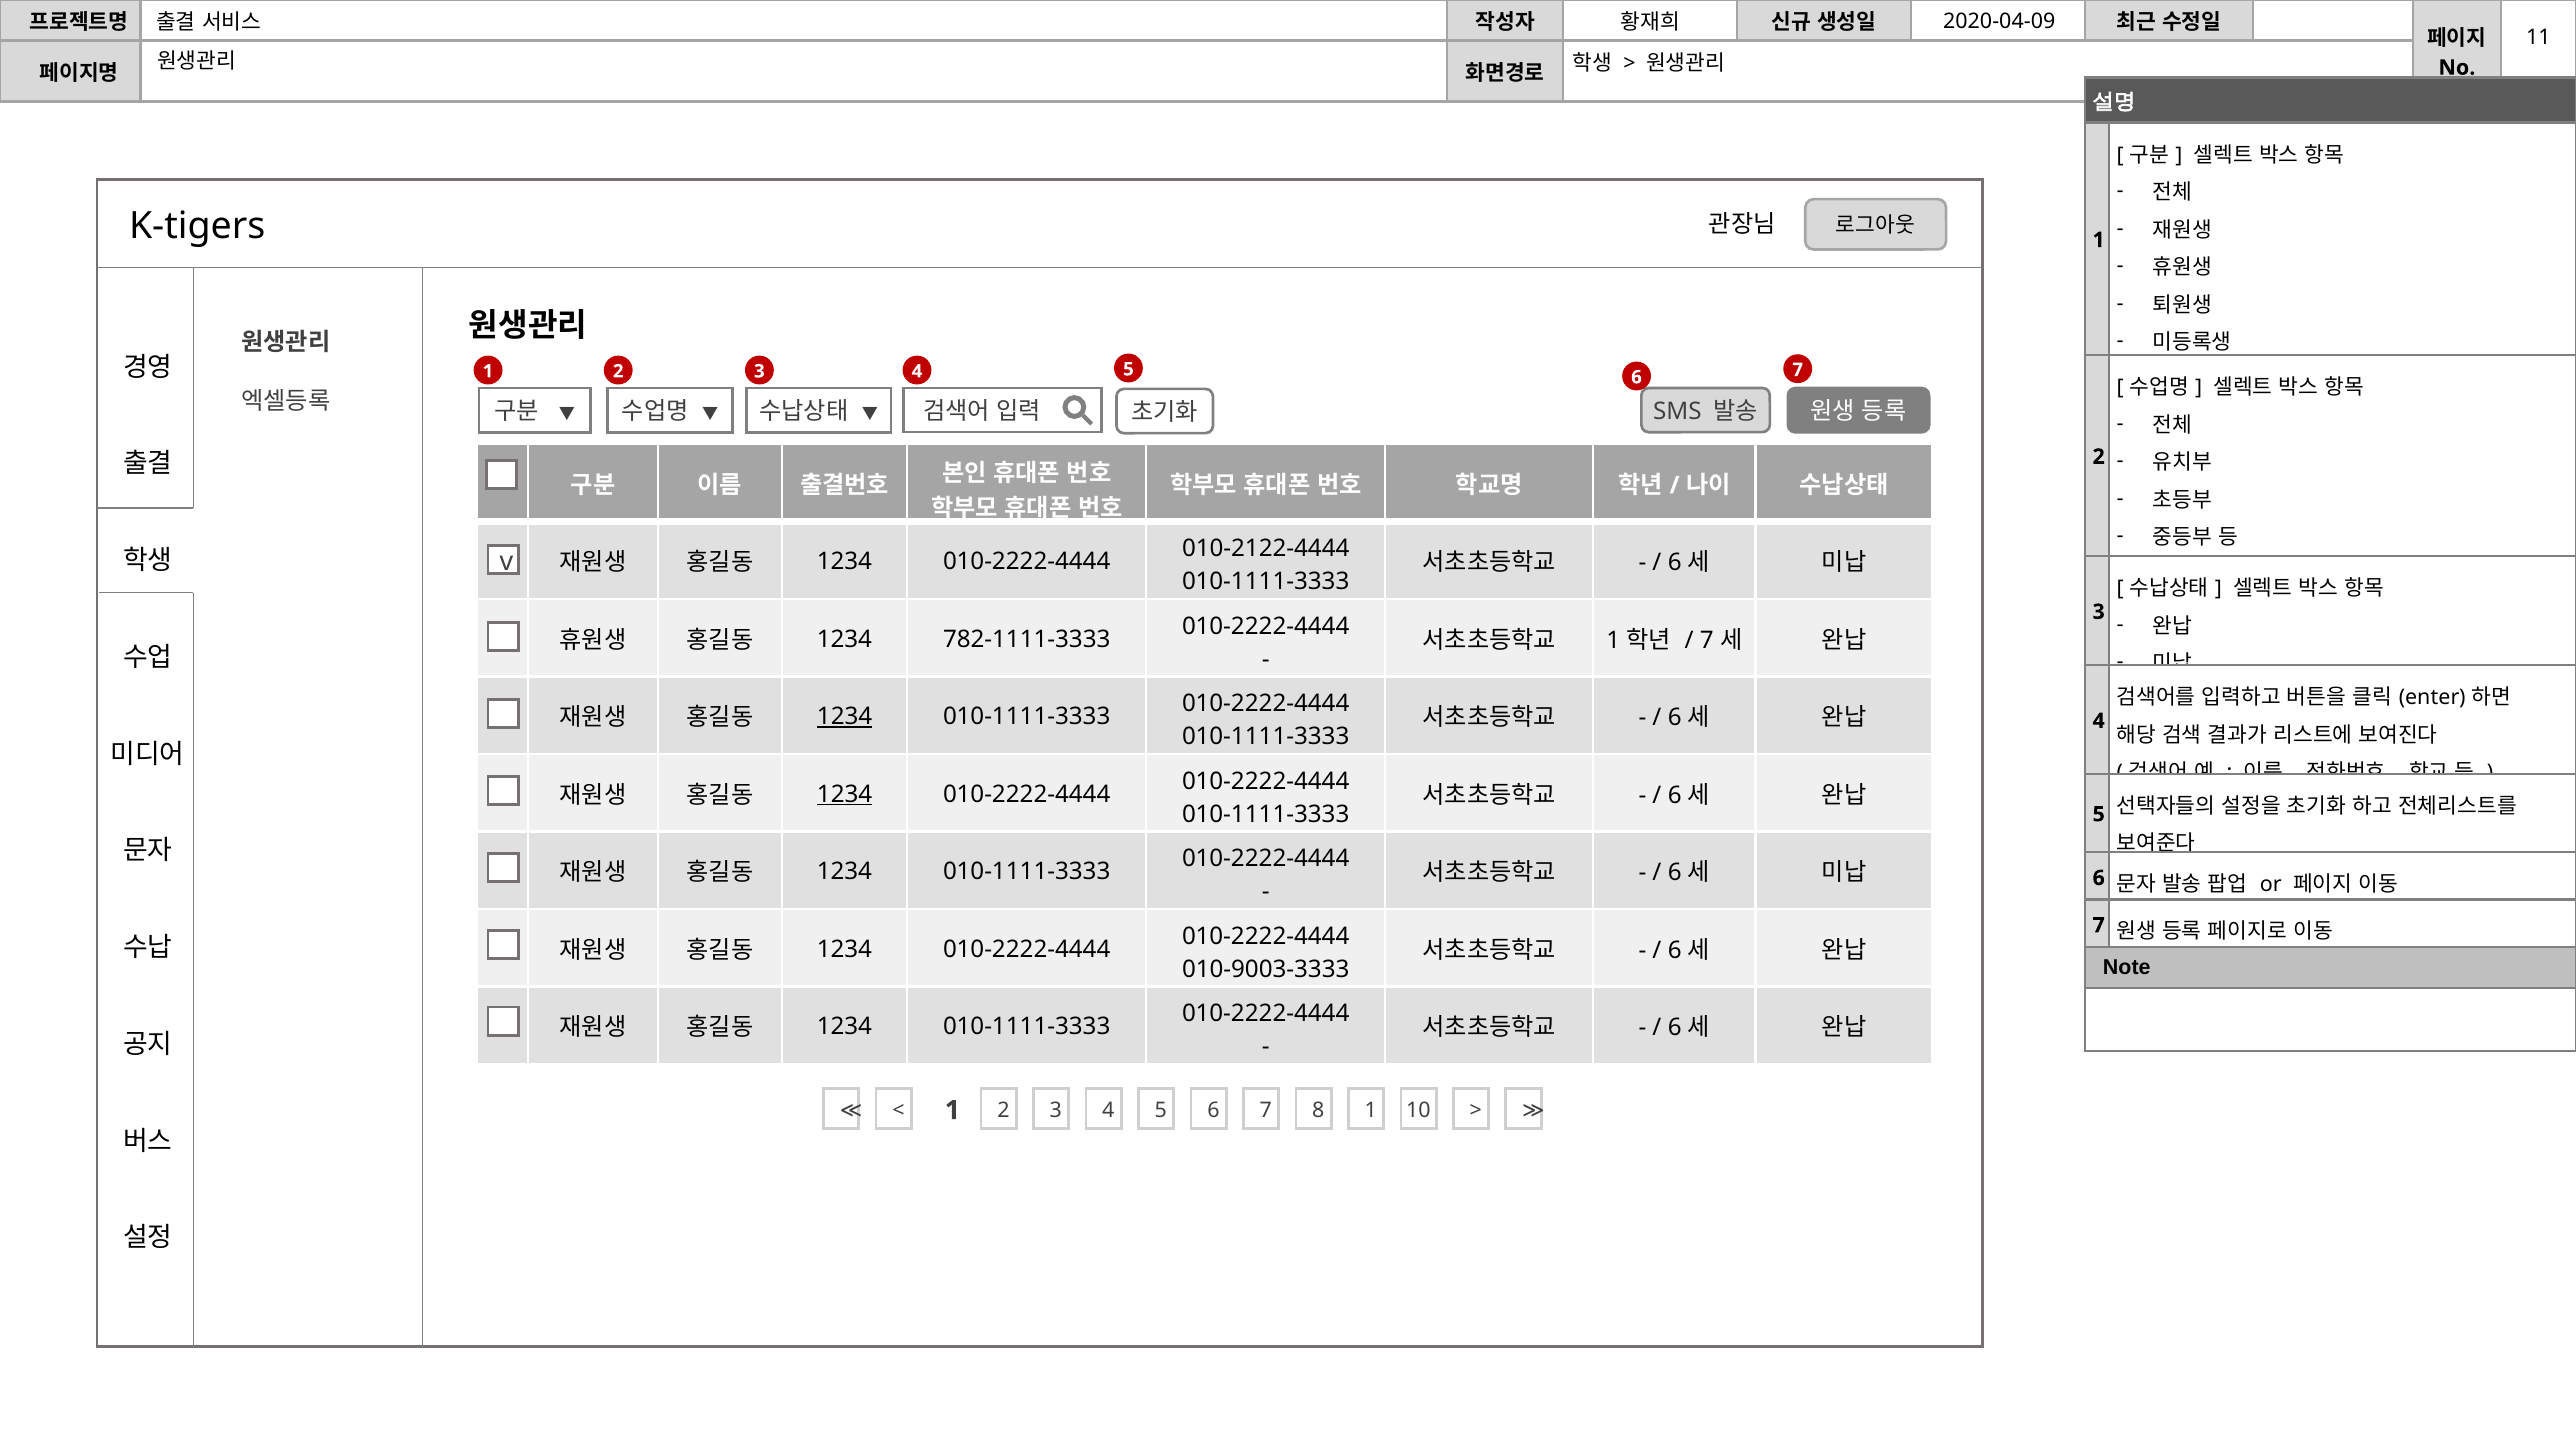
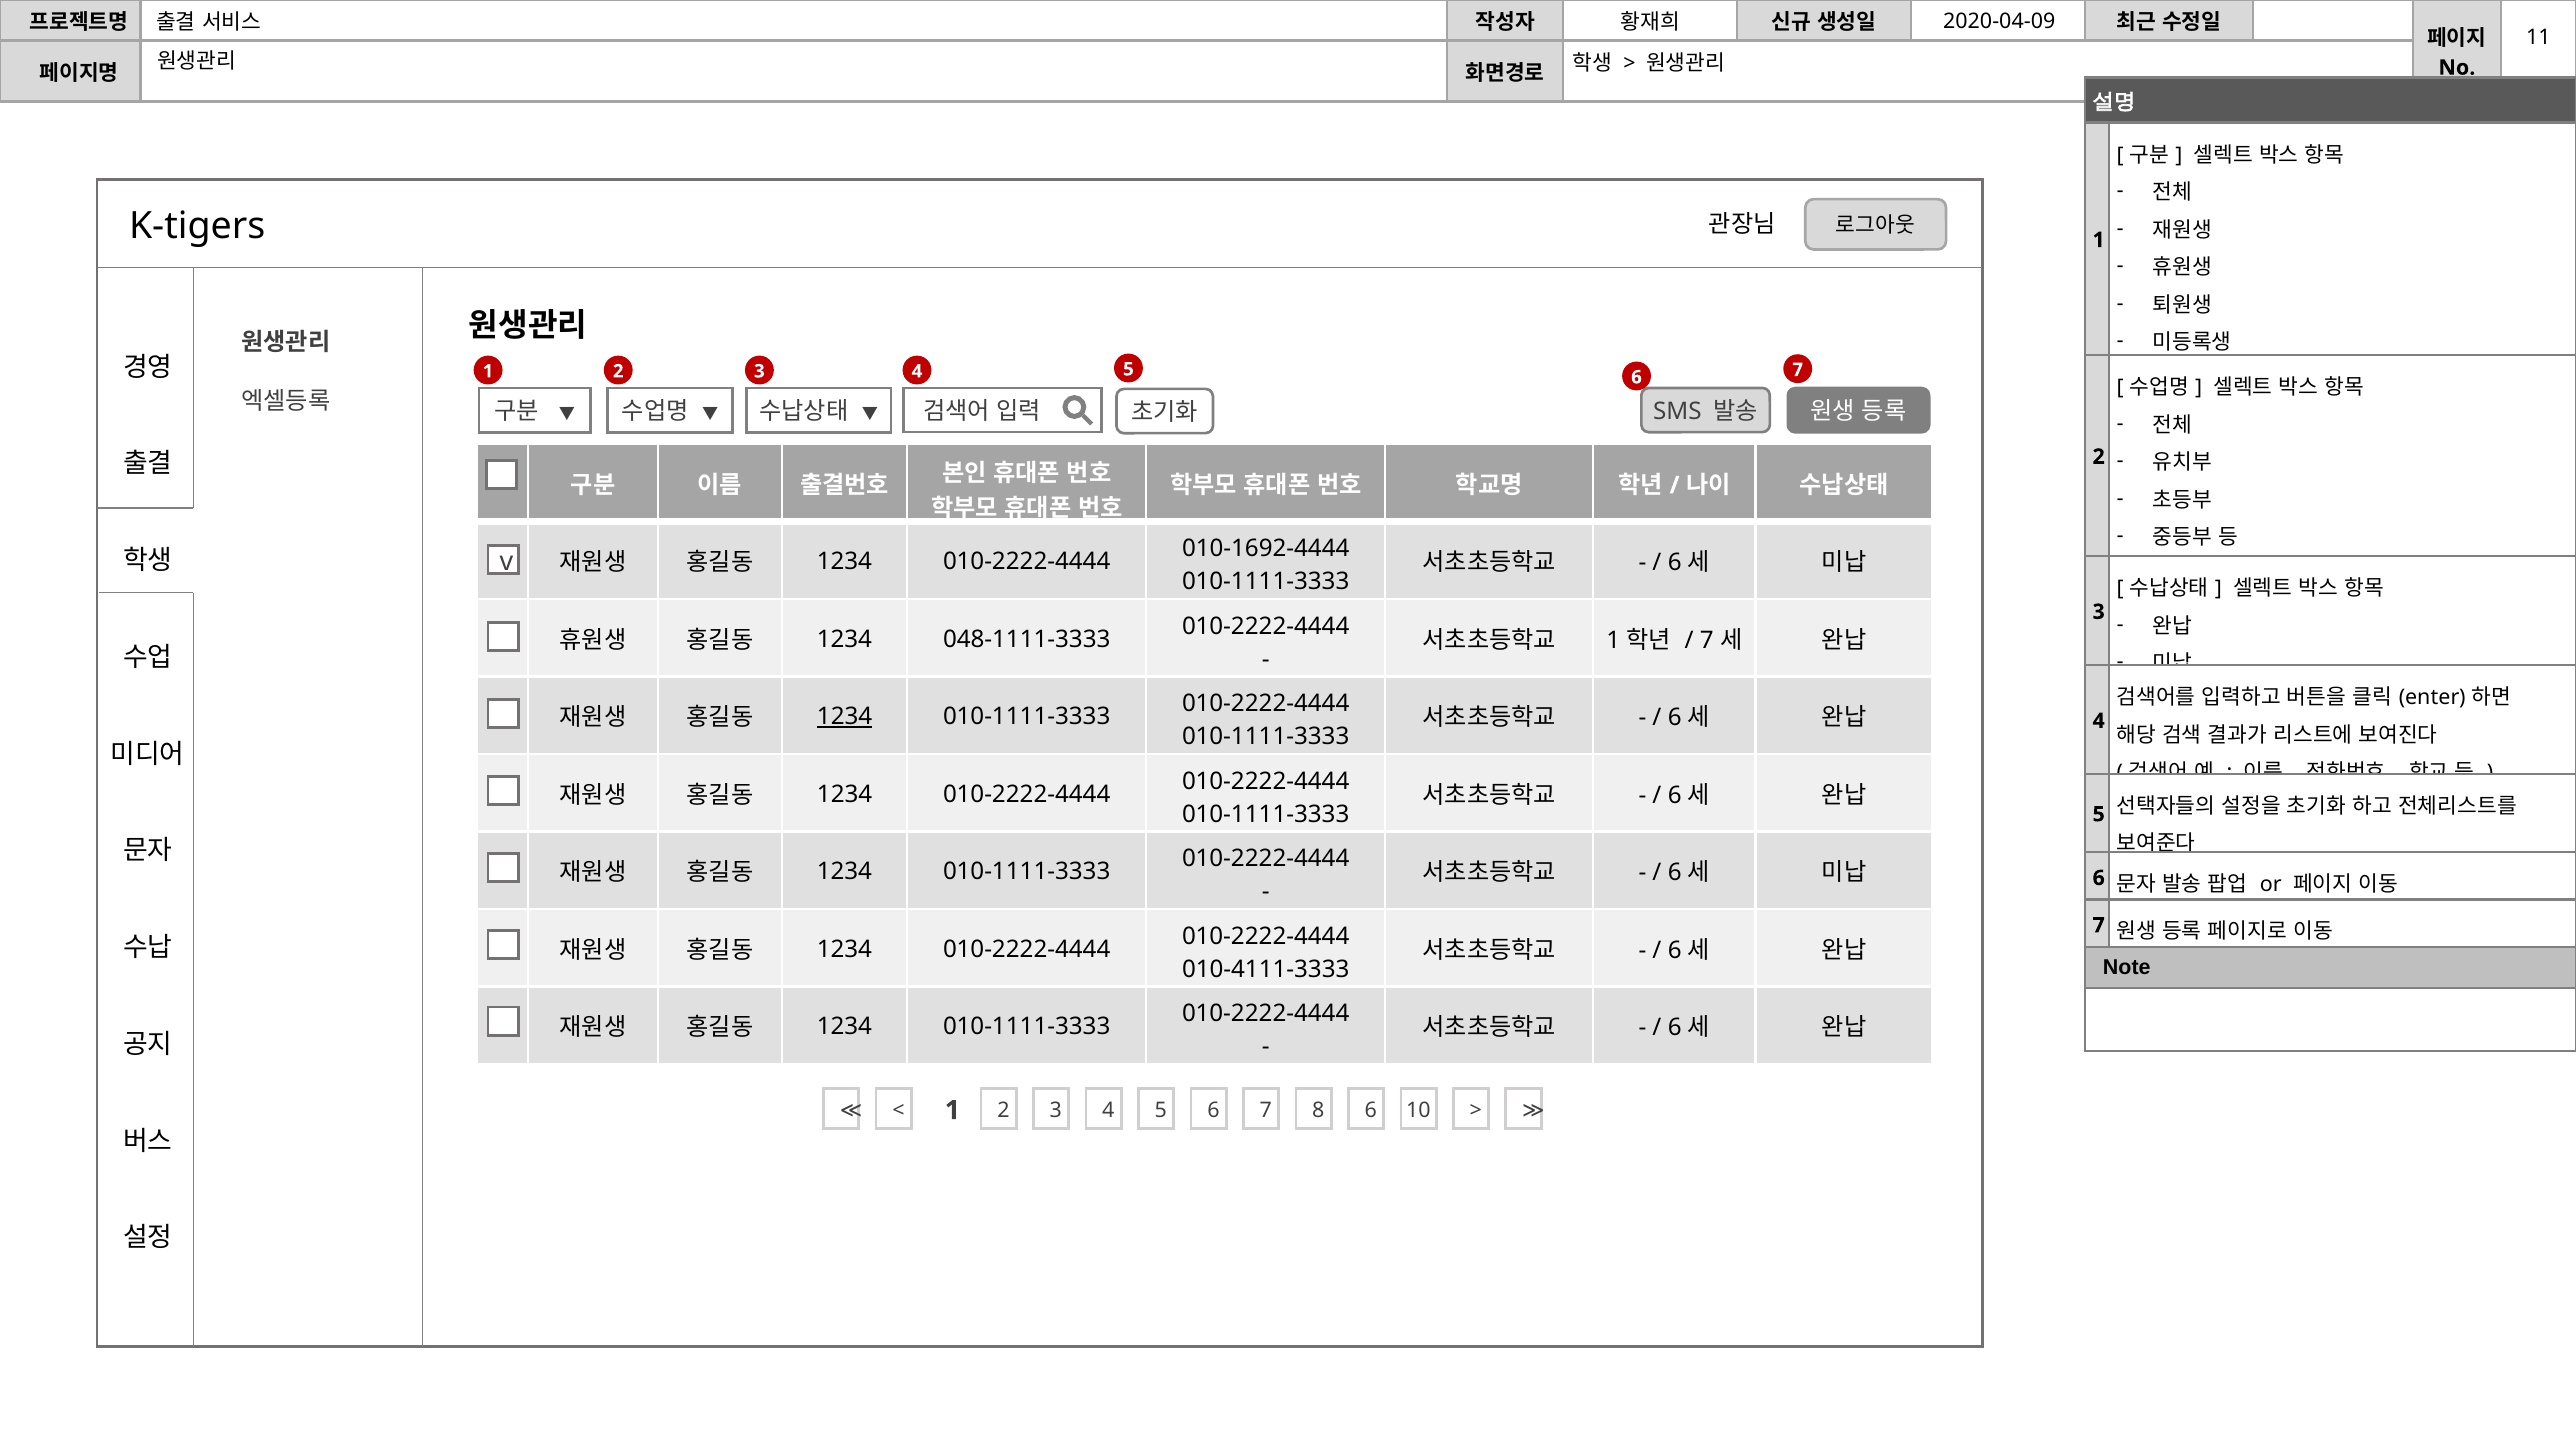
010-2122-4444: 010-2122-4444 -> 010-1692-4444 (1266, 549)
782-1111-3333: 782-1111-3333 -> 048-1111-3333 (1027, 639)
1234 underline: present -> none (845, 794)
010-9003-3333: 010-9003-3333 -> 010-4111-3333 (1266, 969)
8 1: 1 -> 6 (1371, 1110)
